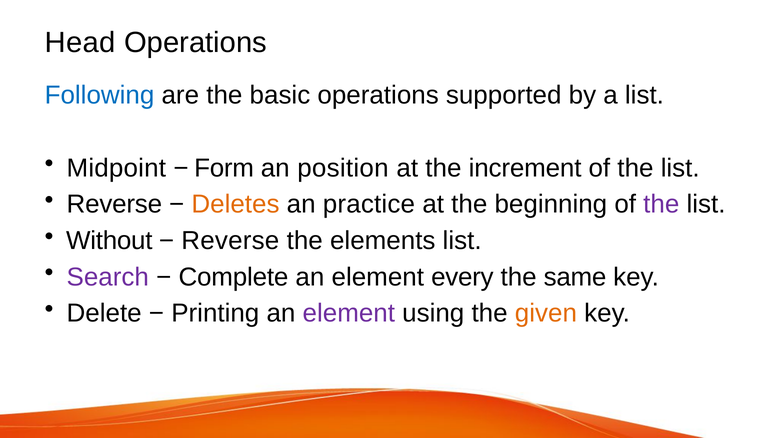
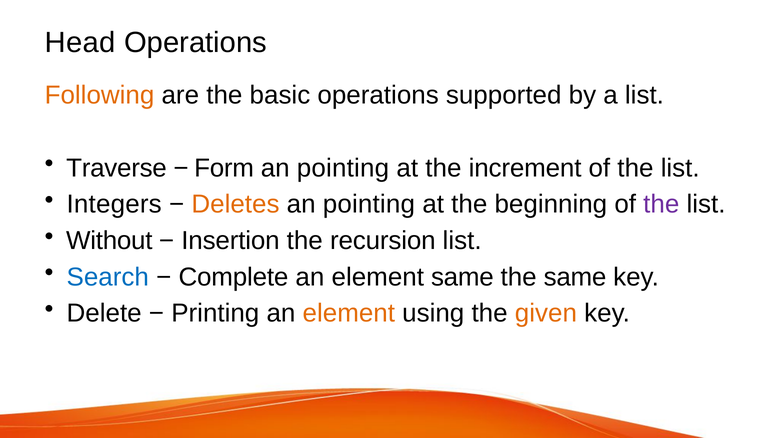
Following colour: blue -> orange (100, 95)
Midpoint: Midpoint -> Traverse (117, 168)
position: position -> pointing (343, 168)
Reverse: Reverse -> Integers (114, 204)
practice: practice -> pointing (369, 204)
Reverse: Reverse -> Insertion (230, 241)
elements: elements -> recursion (383, 241)
Search colour: purple -> blue (108, 277)
element every: every -> same (462, 277)
element colour: purple -> orange (349, 314)
